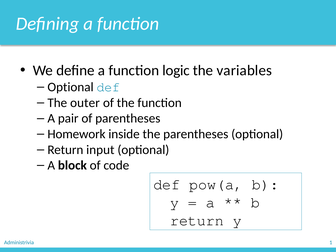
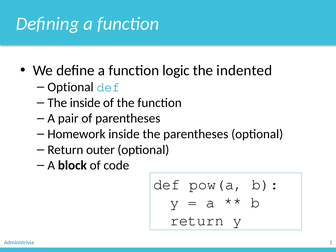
variables: variables -> indented (244, 70)
The outer: outer -> inside (85, 103)
input: input -> outer (100, 150)
